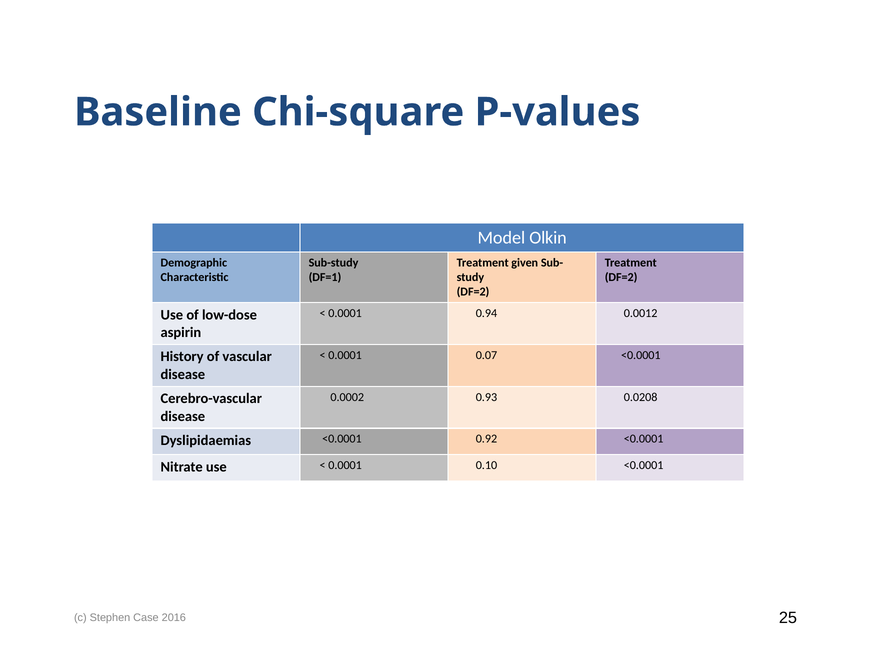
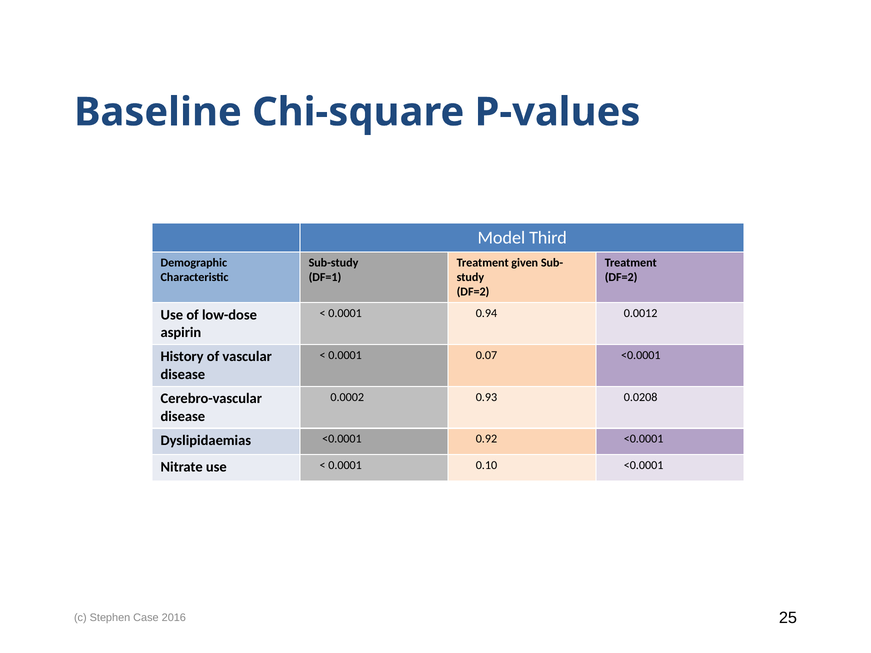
Olkin: Olkin -> Third (548, 238)
